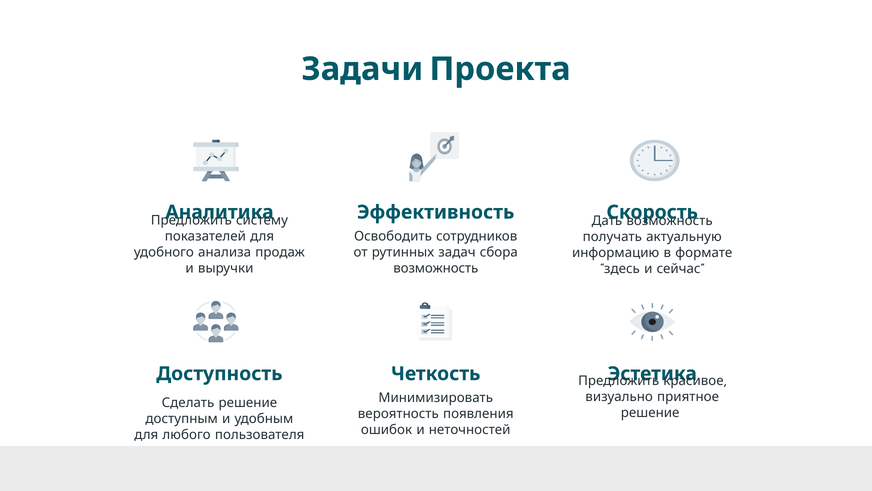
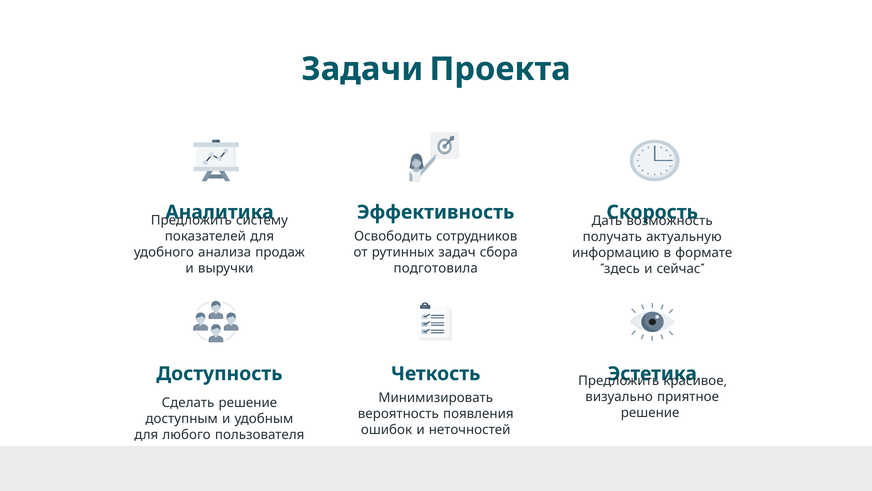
возможность: возможность -> подготовила (436, 268)
